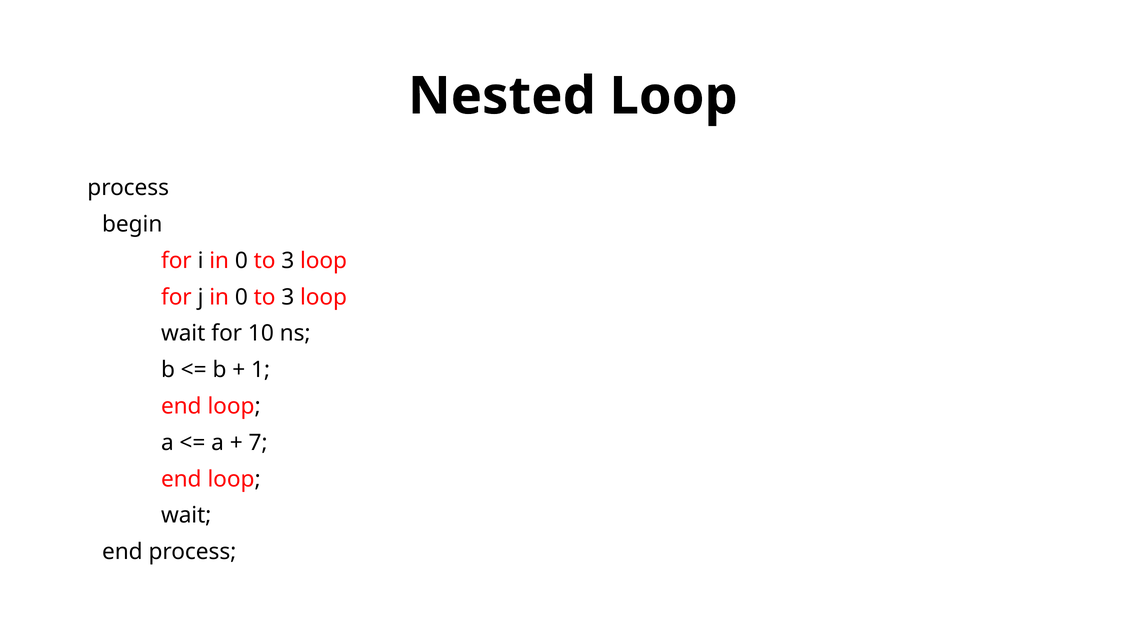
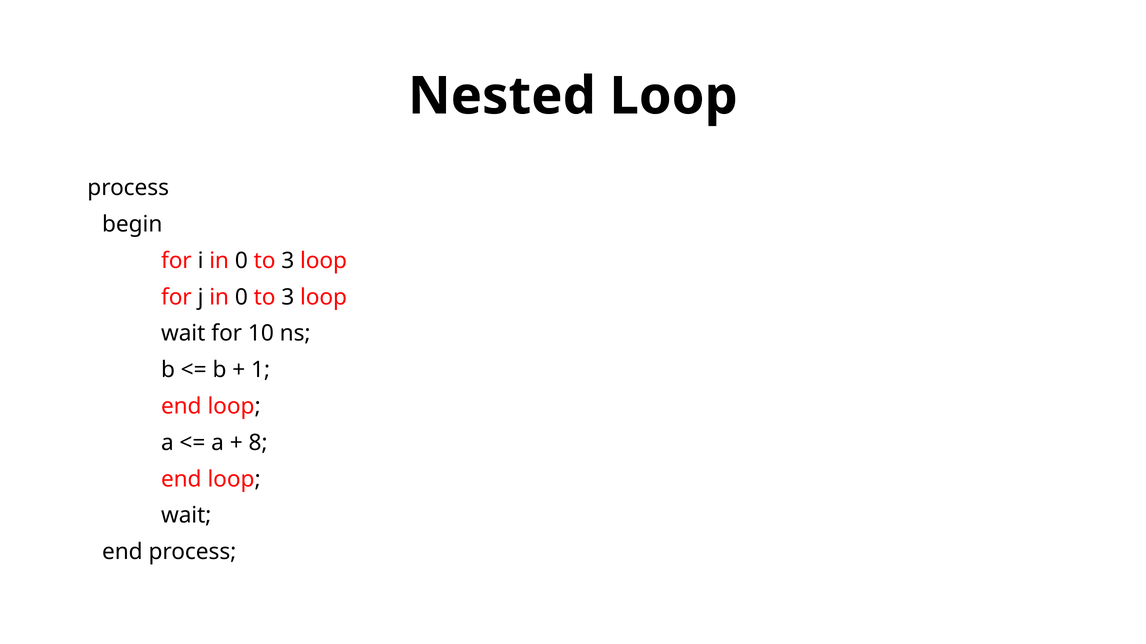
7: 7 -> 8 (258, 443)
